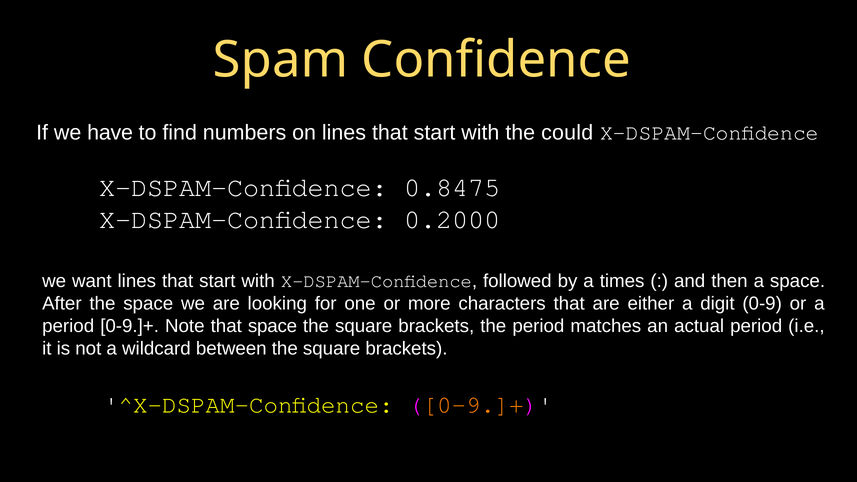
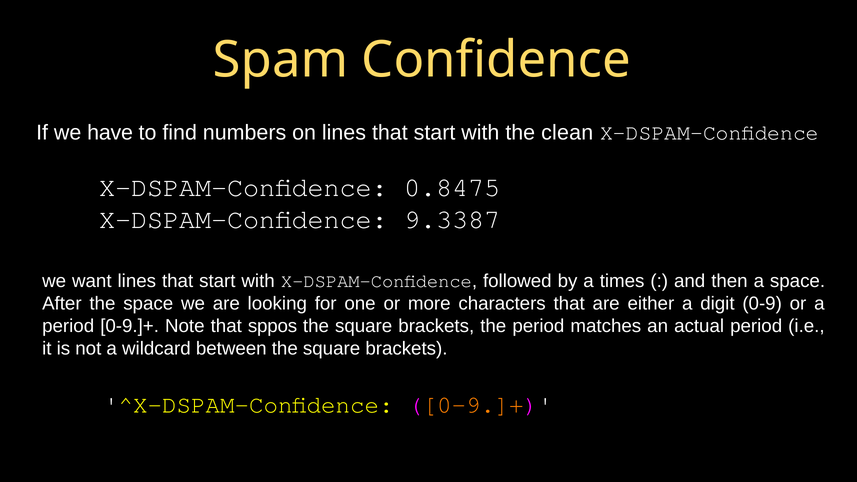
could: could -> clean (567, 133)
0.2000: 0.2000 -> 9.3387 (452, 220)
that space: space -> sppos (273, 326)
